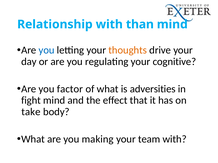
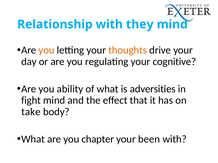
than: than -> they (140, 24)
you colour: blue -> orange (47, 50)
factor: factor -> ability (70, 89)
making: making -> chapter (98, 139)
team: team -> been (149, 139)
